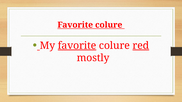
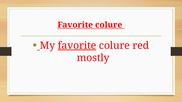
red underline: present -> none (141, 46)
